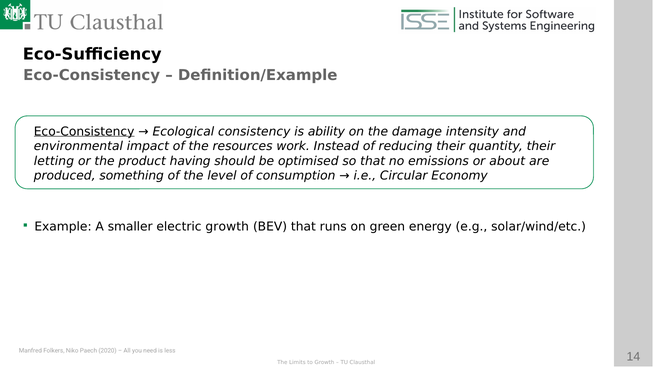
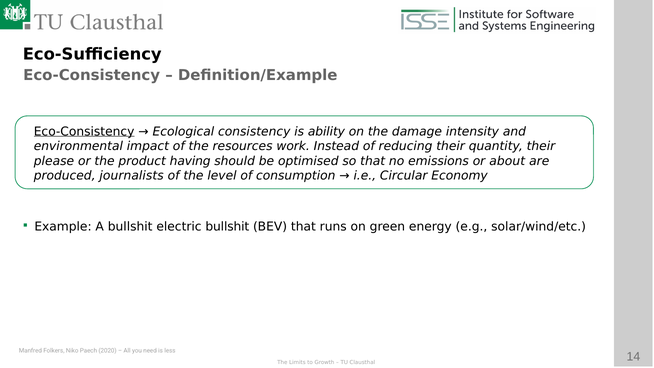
letting: letting -> please (54, 161)
something: something -> journalists (132, 176)
A smaller: smaller -> bullshit (130, 227)
electric growth: growth -> bullshit (227, 227)
